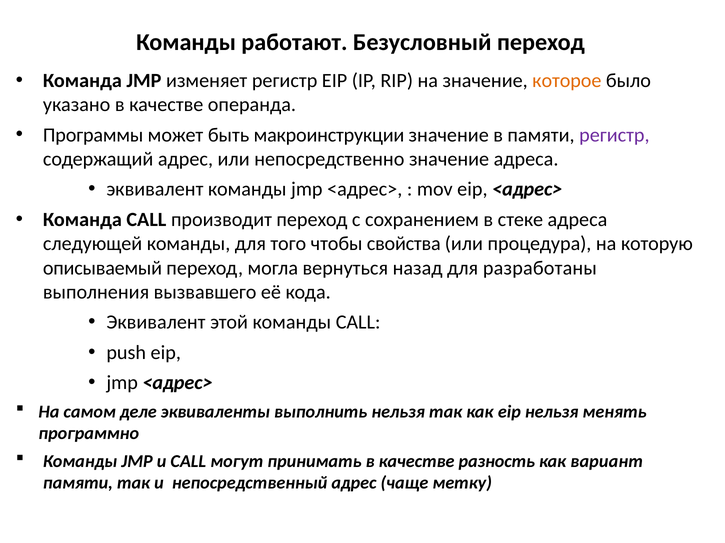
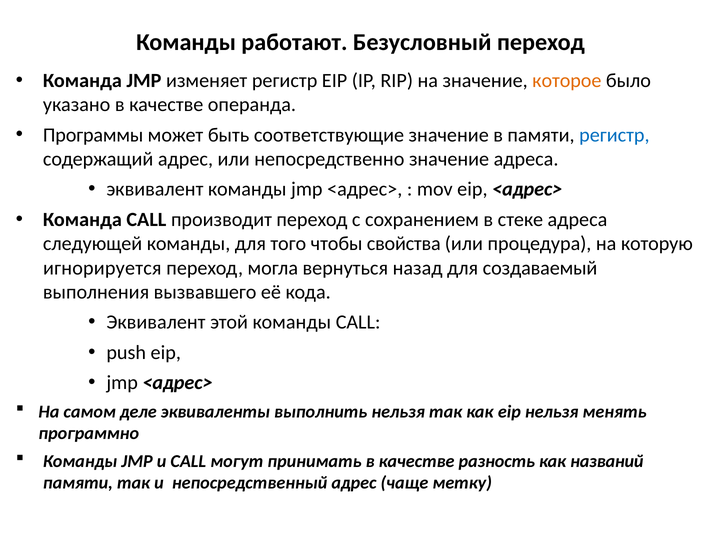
макроинструкции: макроинструкции -> соответствующие (329, 135)
регистр colour: purple -> blue (614, 135)
описываемый: описываемый -> игнорируется (102, 268)
разработаны: разработаны -> создаваемый (540, 268)
вариант: вариант -> названий (607, 462)
